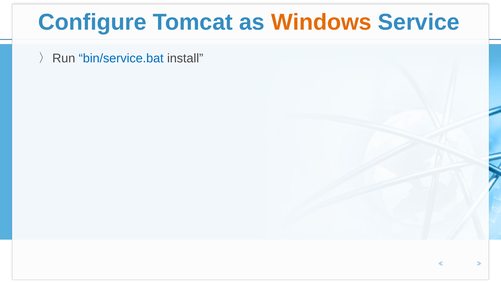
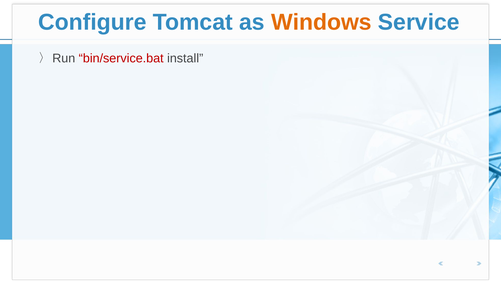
bin/service.bat colour: blue -> red (121, 58)
